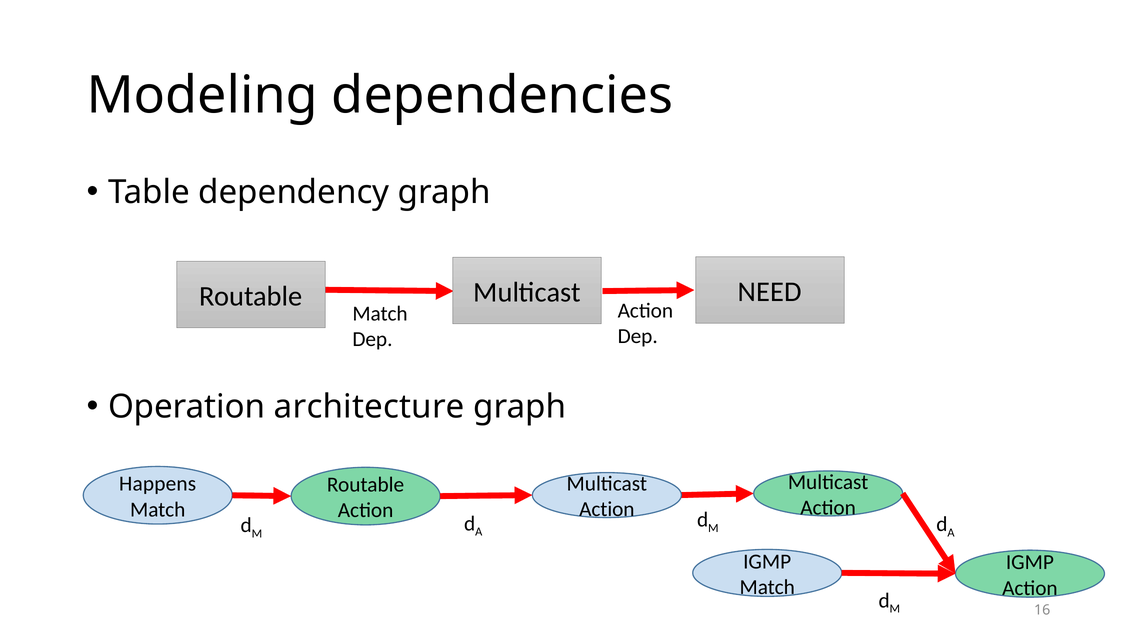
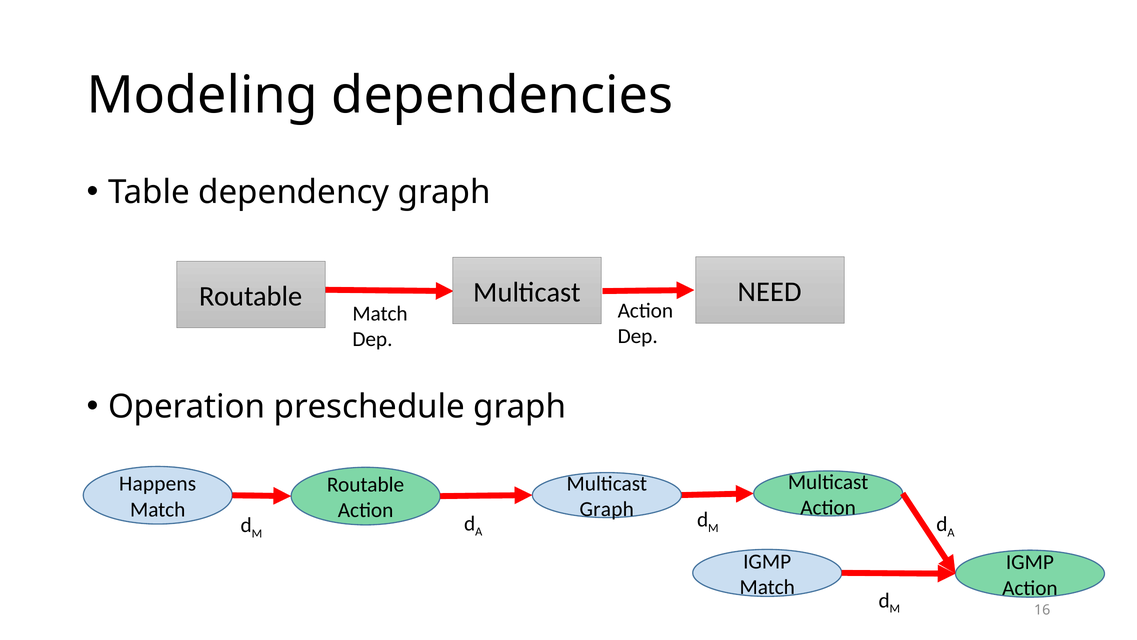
architecture: architecture -> preschedule (369, 406)
Action: Action -> Graph (607, 509)
